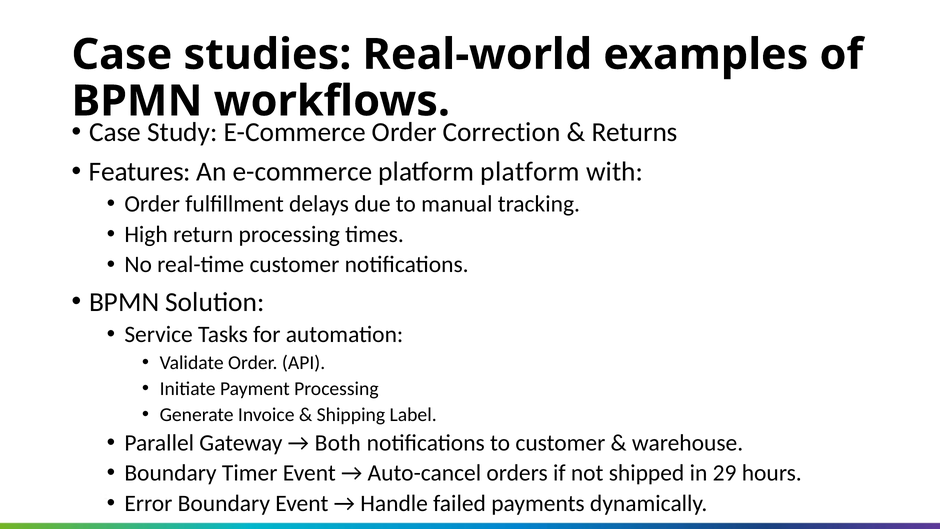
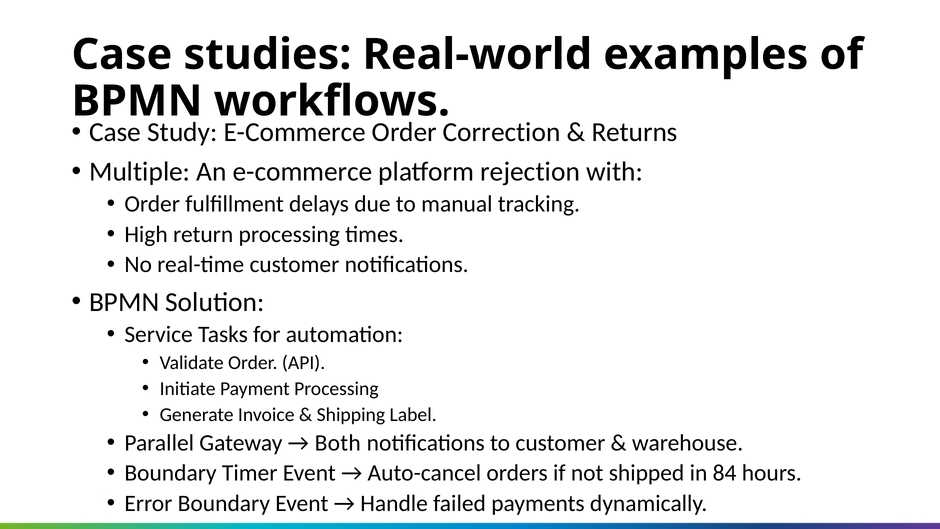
Features: Features -> Multiple (140, 172)
platform platform: platform -> rejection (530, 172)
29: 29 -> 84 (725, 473)
